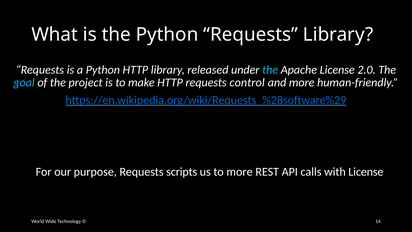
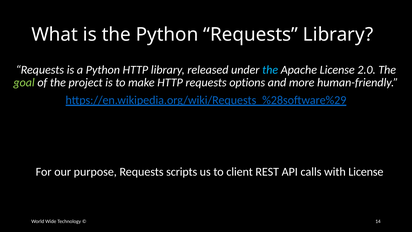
goal colour: light blue -> light green (24, 83)
control: control -> options (247, 83)
to more: more -> client (240, 172)
